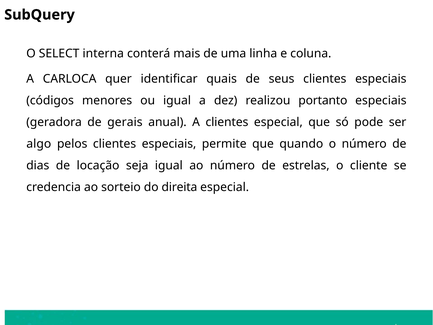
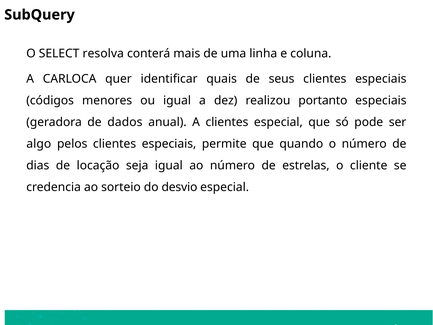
interna: interna -> resolva (103, 54)
gerais: gerais -> dados (125, 122)
direita: direita -> desvio (179, 187)
